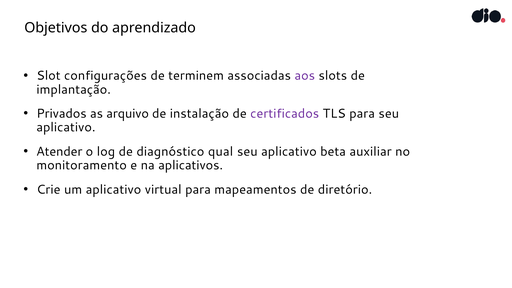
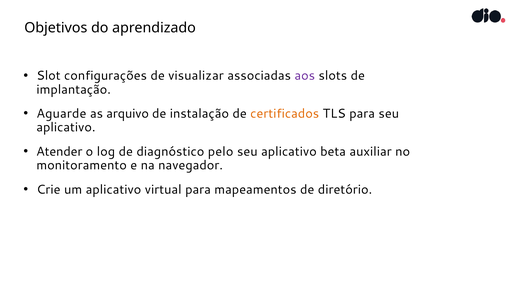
terminem: terminem -> visualizar (196, 76)
Privados: Privados -> Aguarde (61, 114)
certificados colour: purple -> orange (285, 114)
qual: qual -> pelo (221, 152)
aplicativos: aplicativos -> navegador (191, 165)
